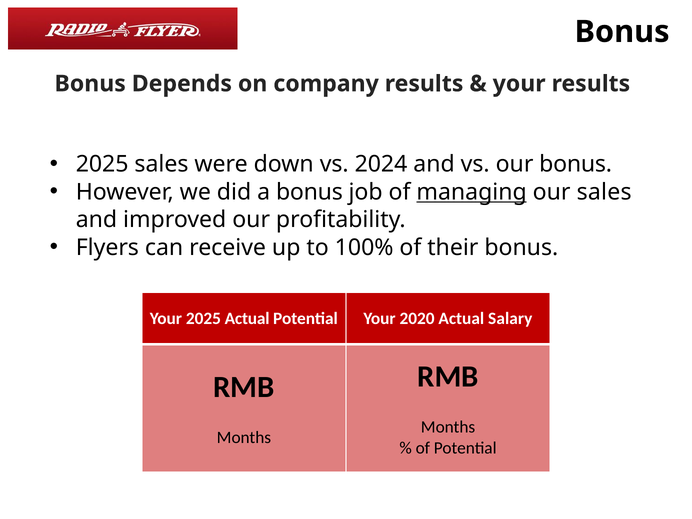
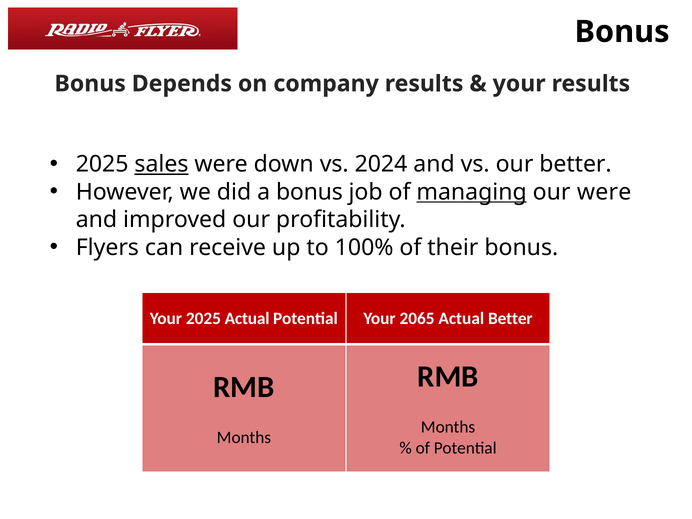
sales underline: none -> present (161, 164)
our bonus: bonus -> better (575, 164)
our sales: sales -> were (604, 192)
2020: 2020 -> 2065 (417, 319)
Actual Salary: Salary -> Better (510, 319)
